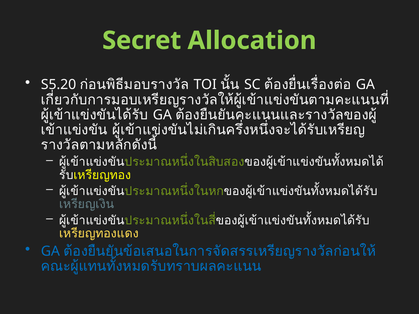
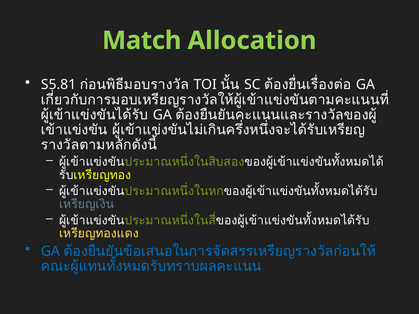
Secret: Secret -> Match (142, 41)
S5.20: S5.20 -> S5.81 (59, 85)
